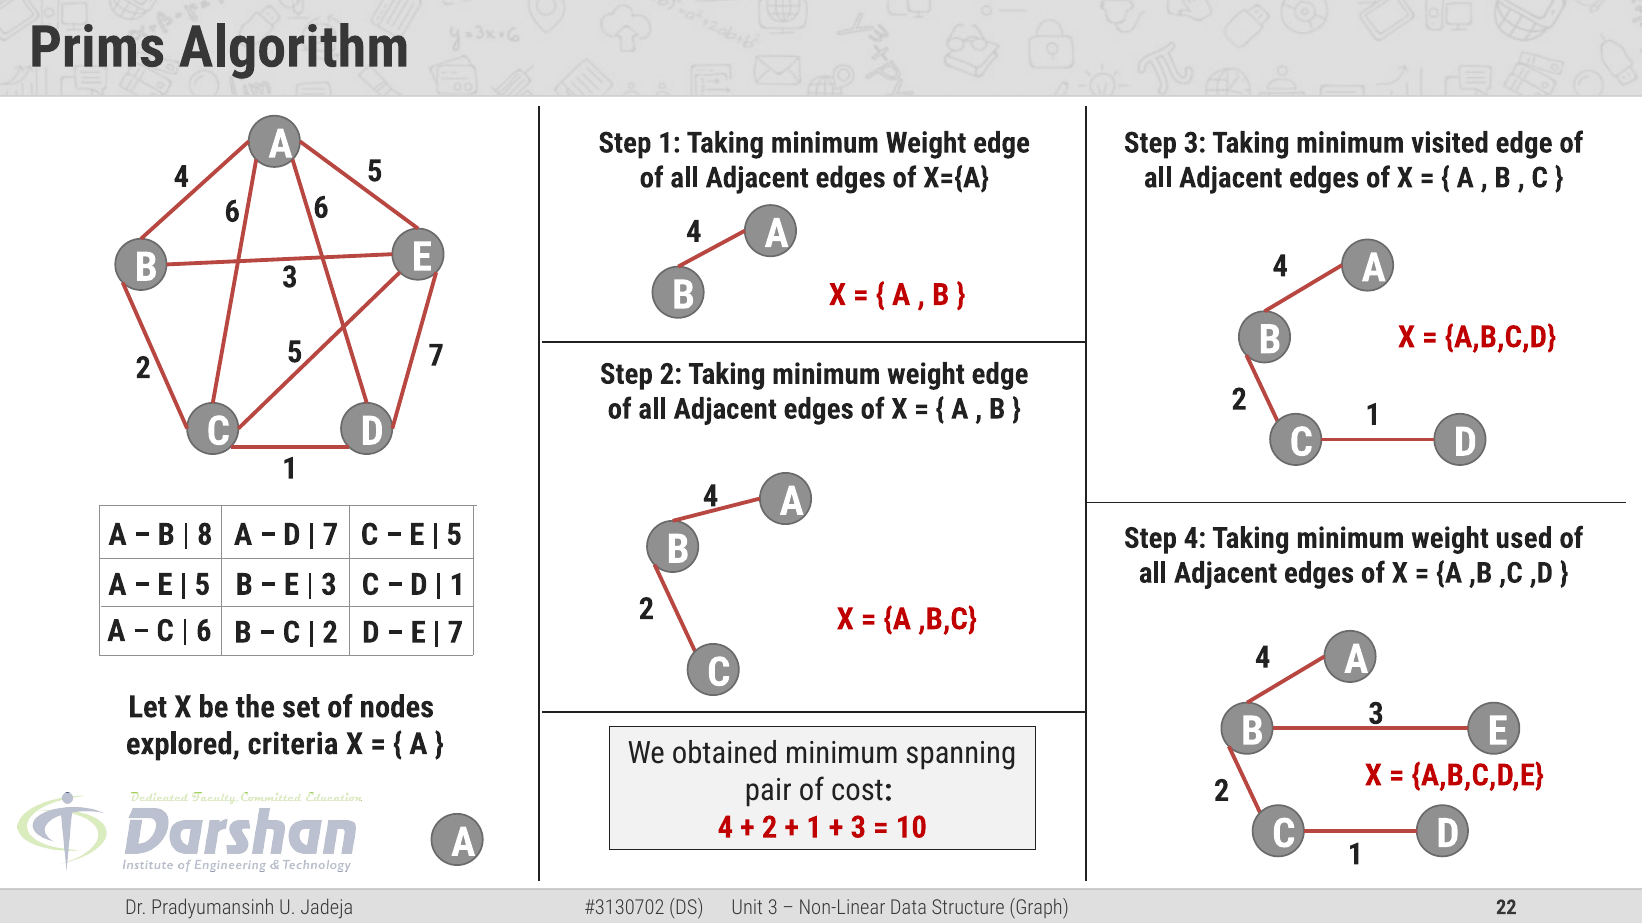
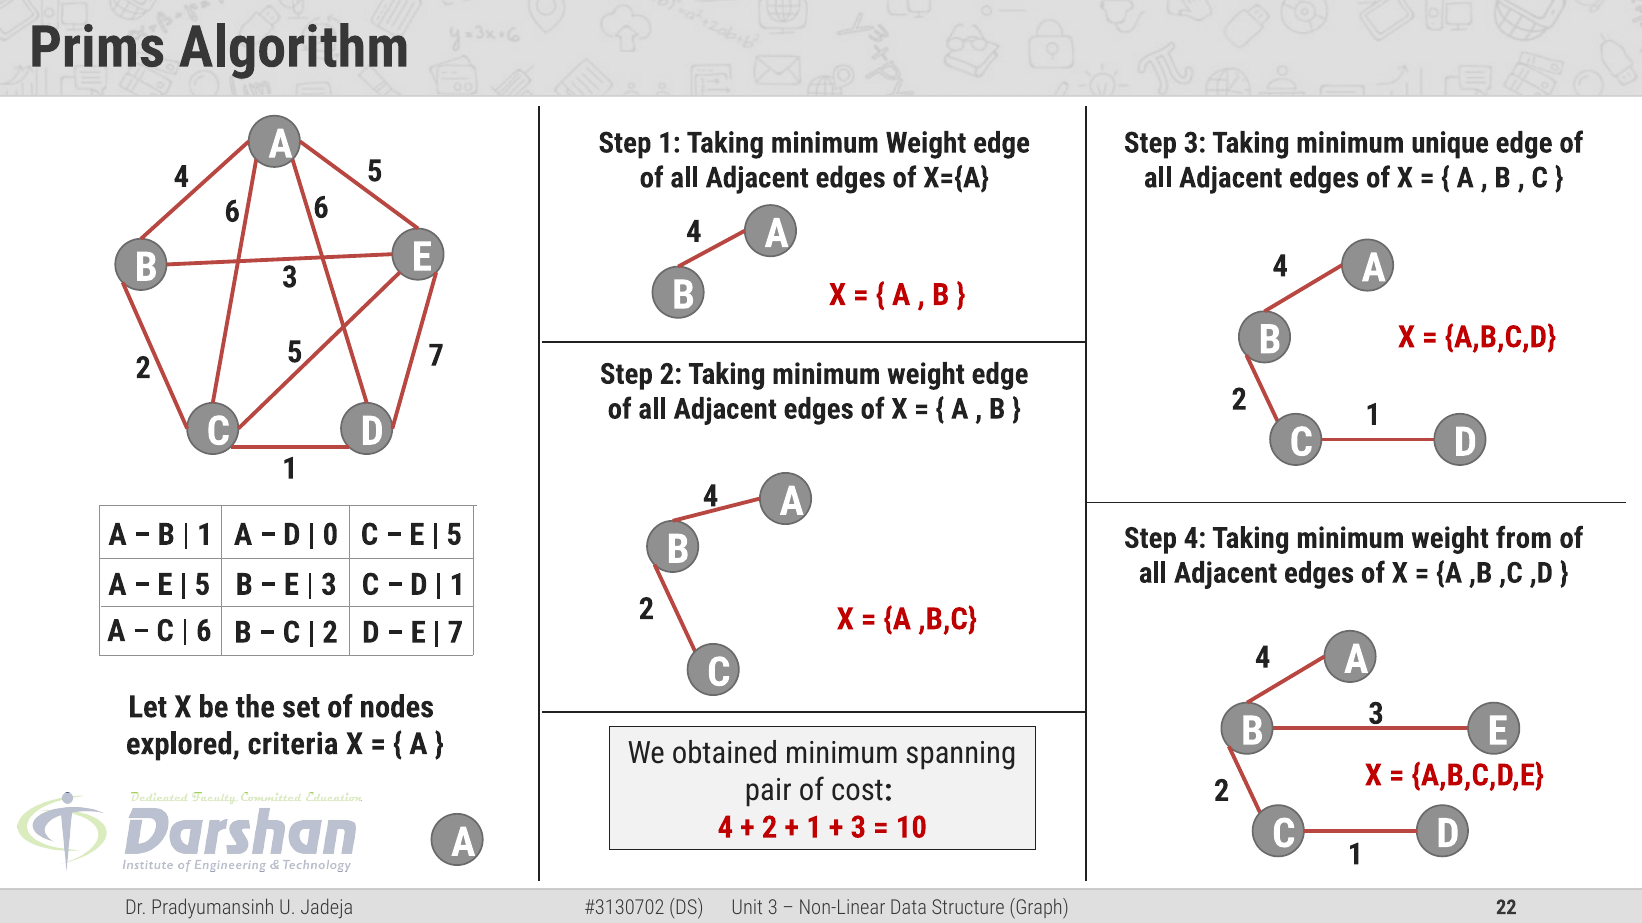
visited: visited -> unique (1450, 143)
8: 8 -> 1 (205, 535)
7: 7 -> 0 (330, 535)
used: used -> from (1524, 539)
